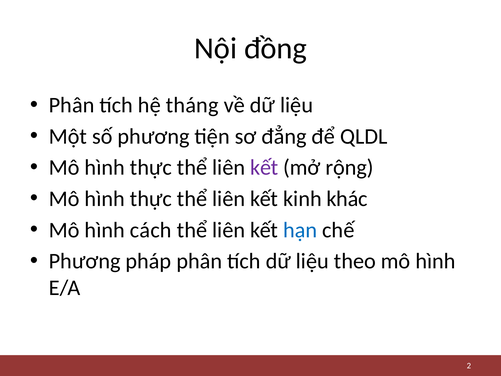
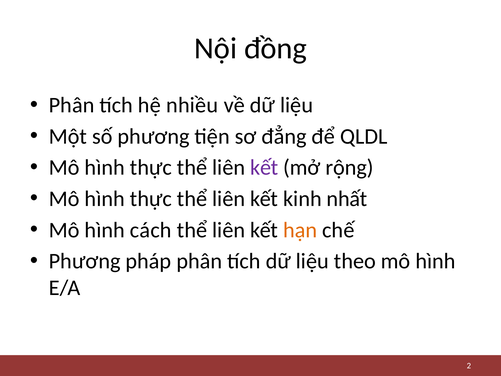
tháng: tháng -> nhiều (192, 105)
khác: khác -> nhất (347, 199)
hạn colour: blue -> orange (300, 230)
